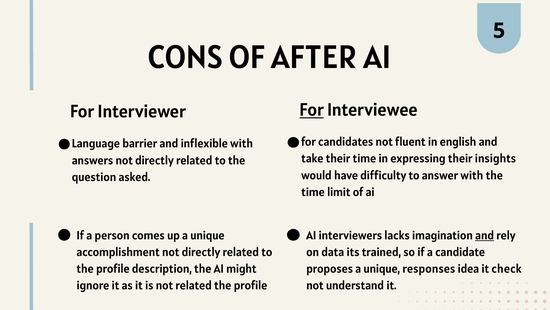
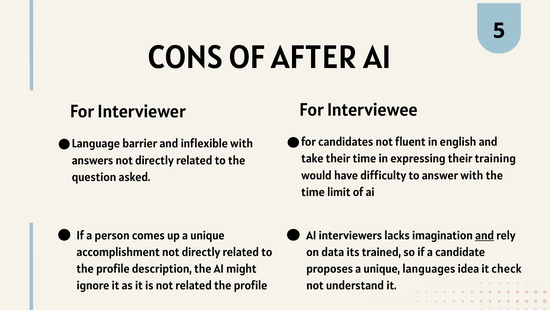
For underline: present -> none (312, 110)
insights: insights -> training (495, 158)
responses: responses -> languages (429, 268)
